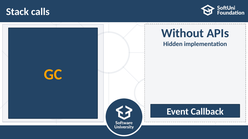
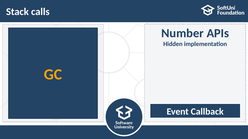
Without: Without -> Number (183, 33)
